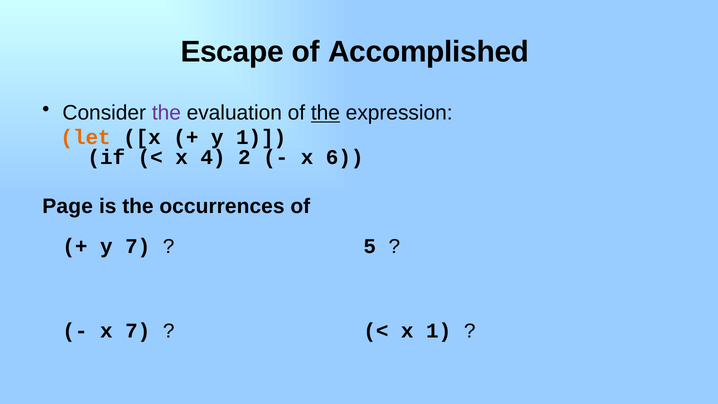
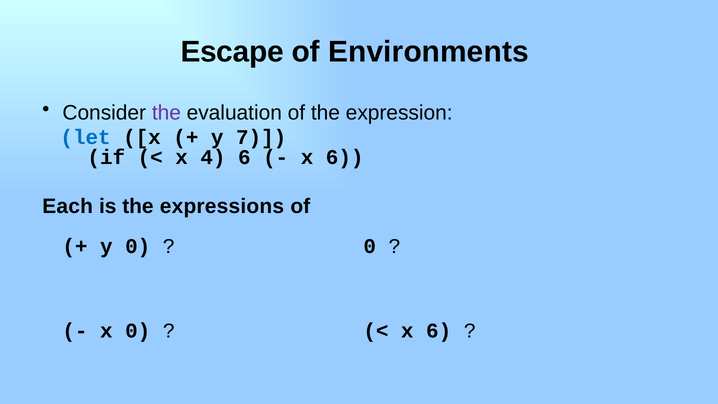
Accomplished: Accomplished -> Environments (428, 52)
the underline: present -> none (325, 113)
let colour: orange -> blue (86, 137)
y 1: 1 -> 7 (261, 137)
4 2: 2 -> 6 (244, 157)
Page: Page -> Each (68, 206)
occurrences: occurrences -> expressions (222, 206)
y 7: 7 -> 0 (138, 246)
5: 5 -> 0 (370, 246)
x 7: 7 -> 0 (138, 331)
1: 1 -> 6 (439, 331)
